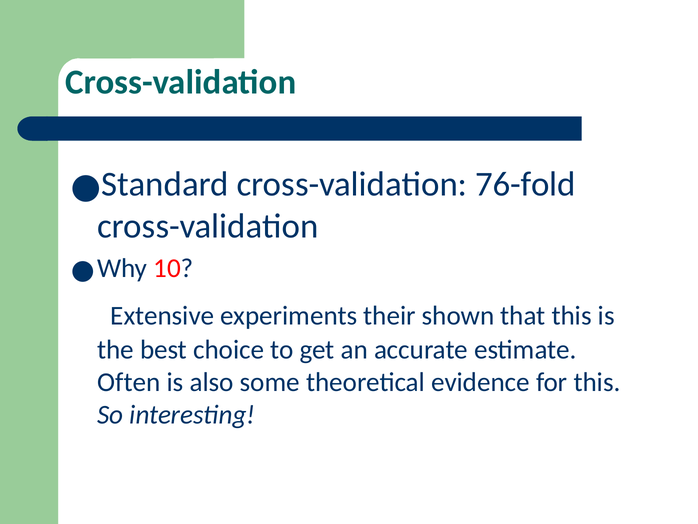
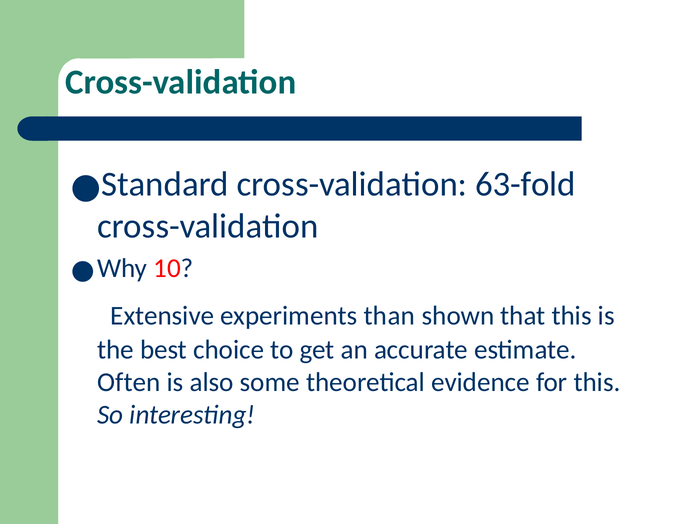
76-fold: 76-fold -> 63-fold (525, 184)
their: their -> than (389, 315)
